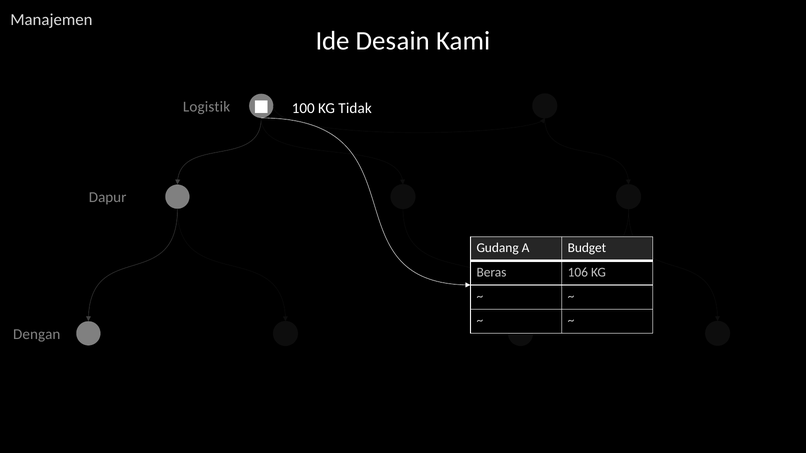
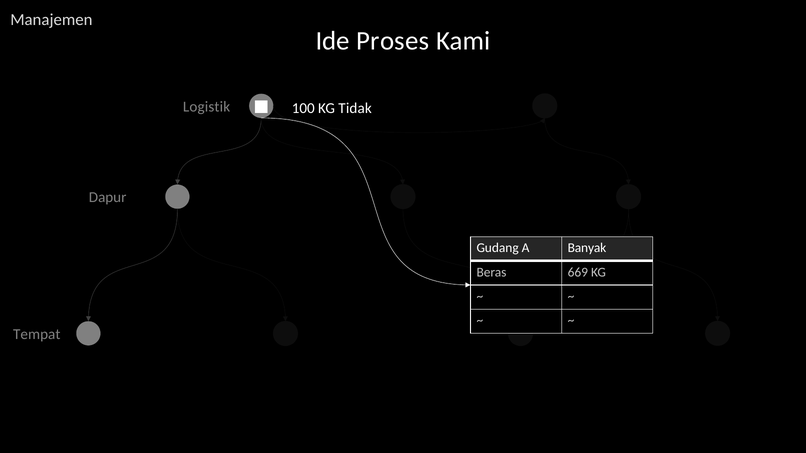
Desain: Desain -> Proses (393, 41)
Budget: Budget -> Banyak (587, 248)
106: 106 -> 669 (578, 272)
Dengan: Dengan -> Tempat (37, 334)
